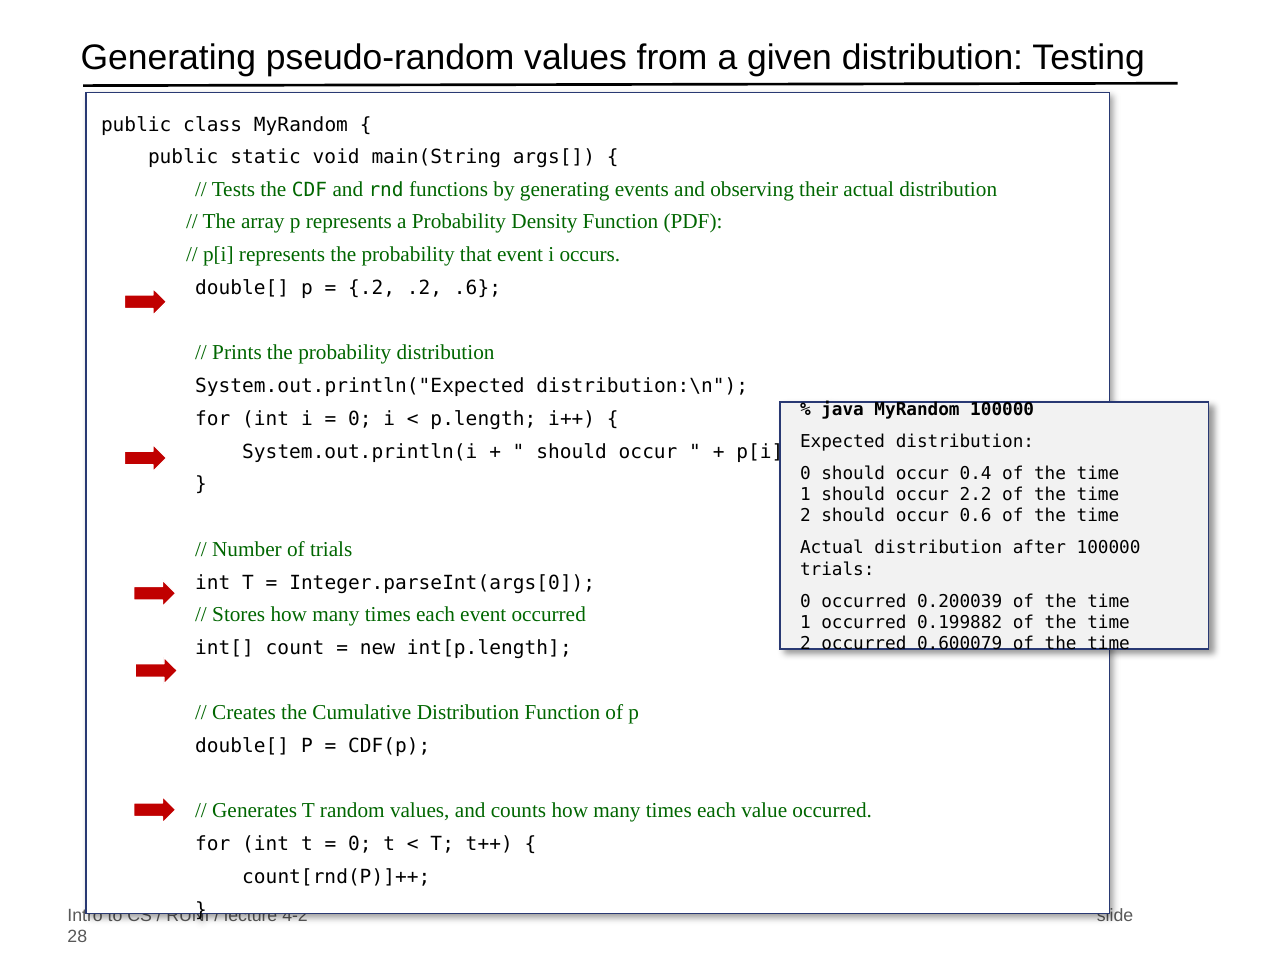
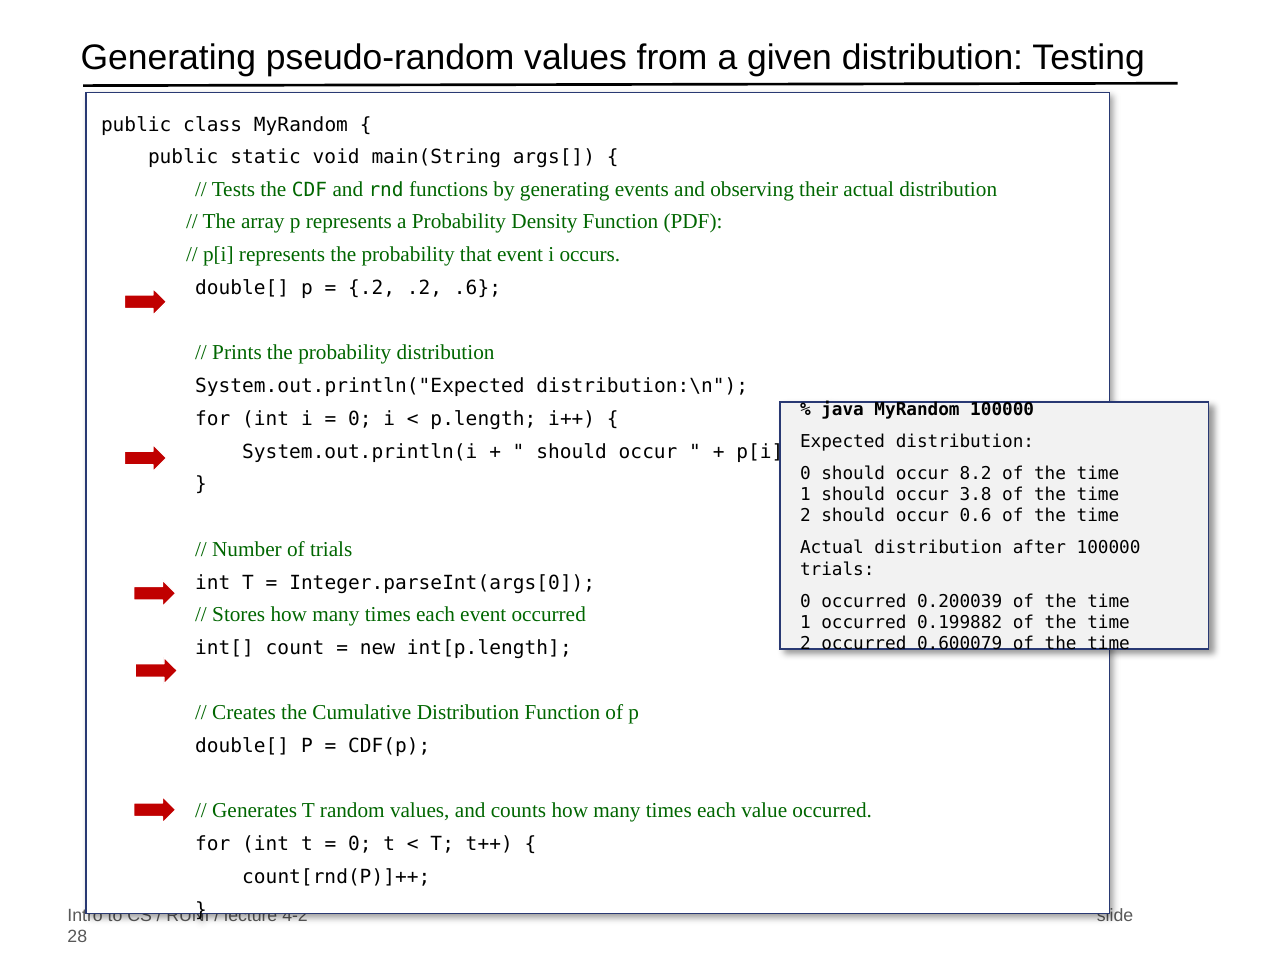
0.4: 0.4 -> 8.2 (976, 473)
2.2: 2.2 -> 3.8 (976, 495)
